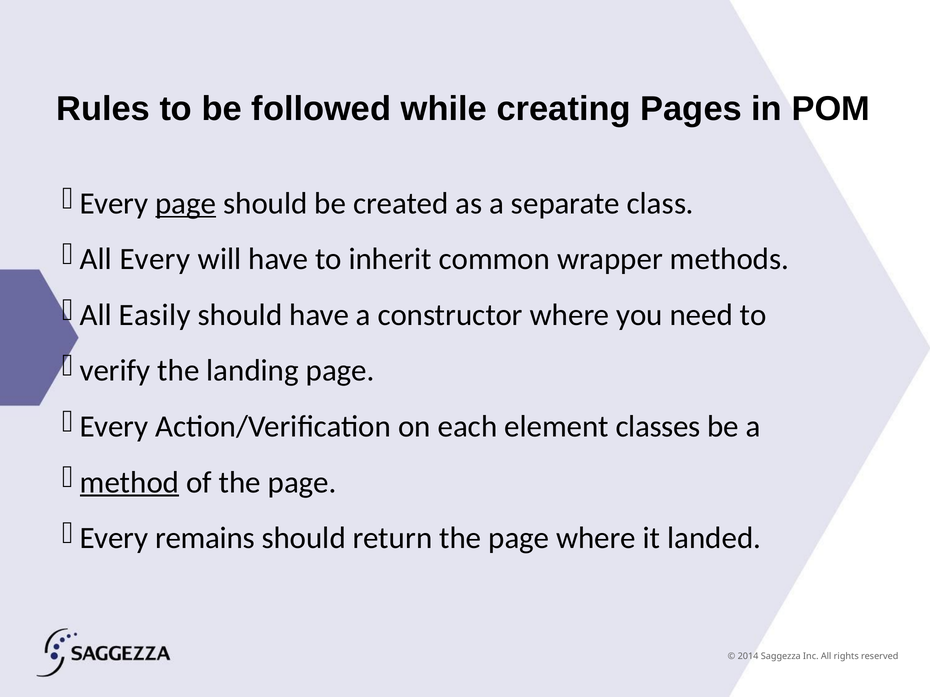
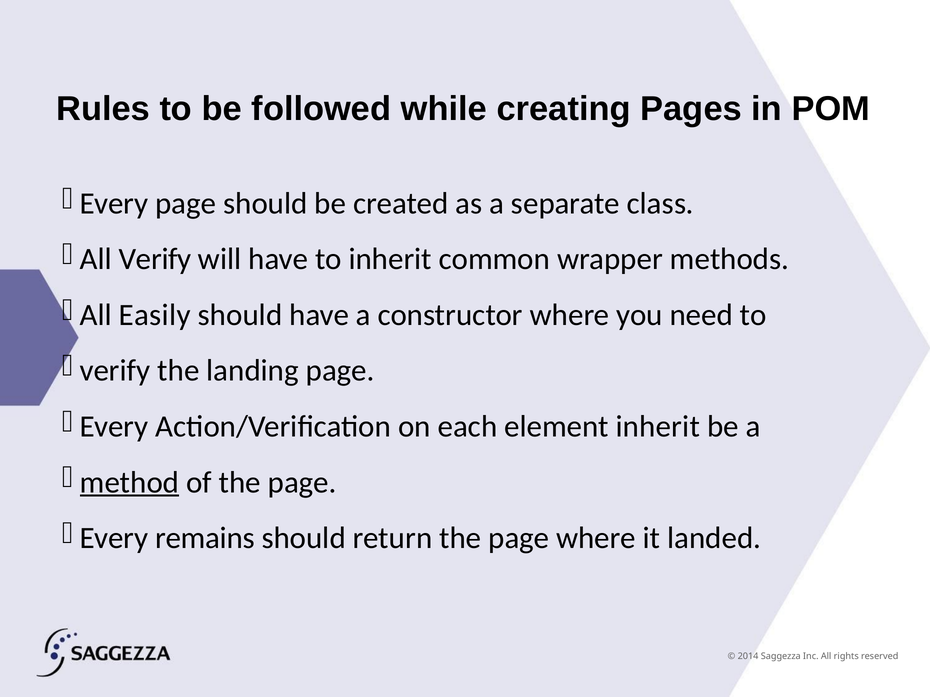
page underline: present -> none (186, 204)
All Every: Every -> Verify (155, 259)
element classes: classes -> inherit (658, 427)
